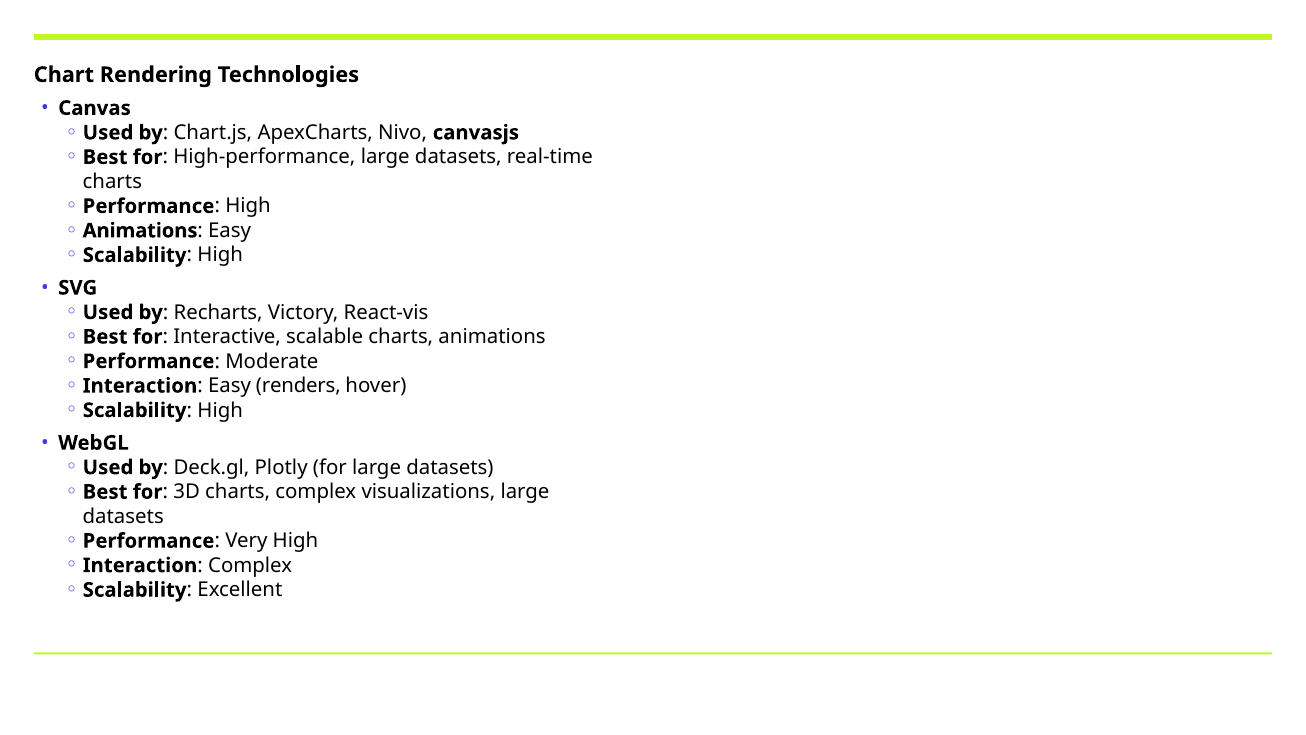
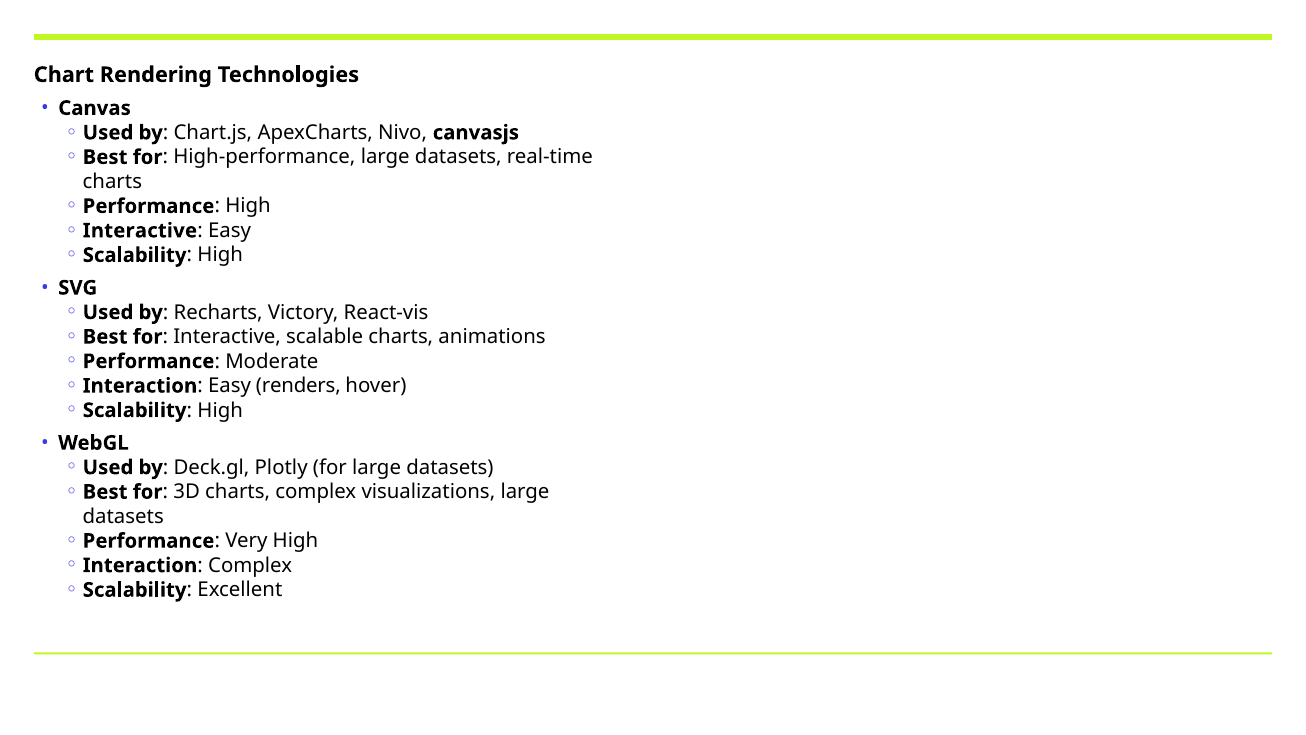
Animations: Animations -> Interactive (140, 231)
